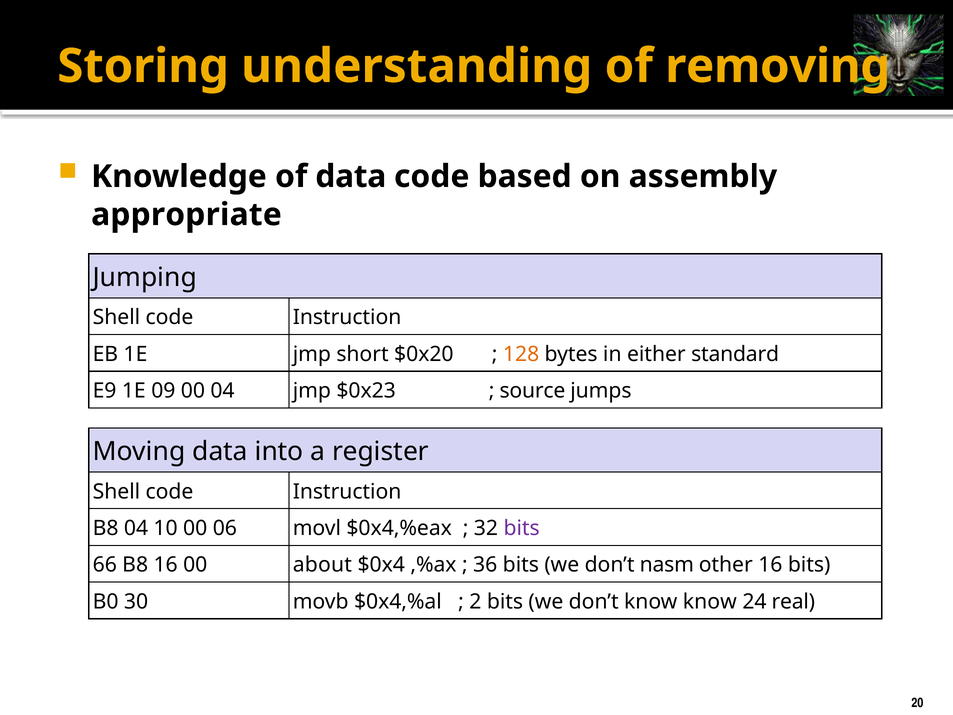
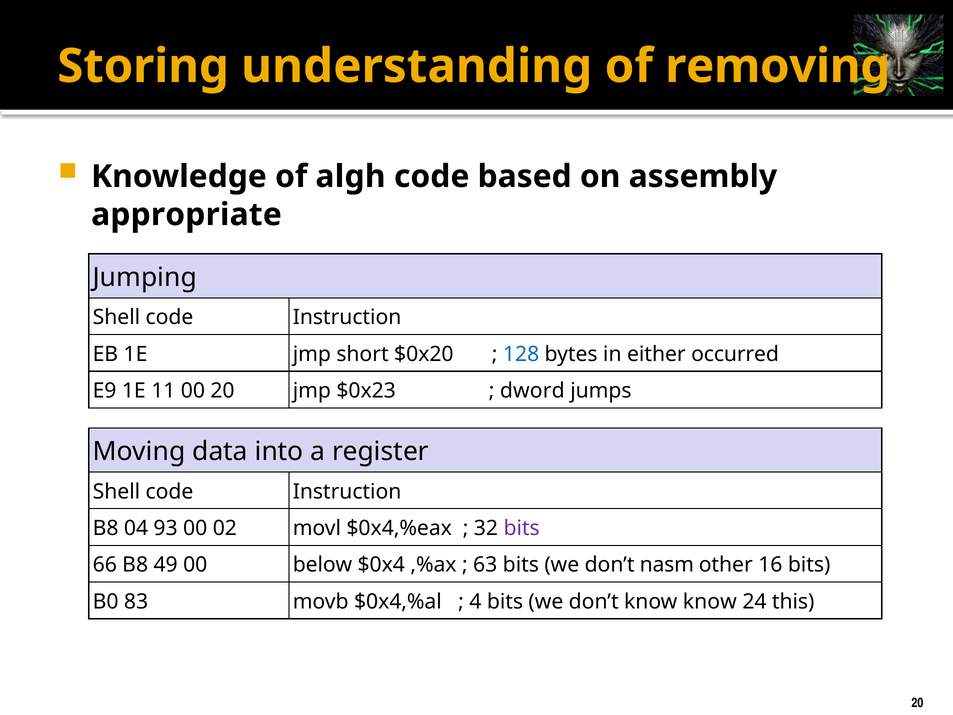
of data: data -> algh (350, 176)
128 colour: orange -> blue (521, 354)
standard: standard -> occurred (735, 354)
09: 09 -> 11 (163, 391)
00 04: 04 -> 20 (222, 391)
source: source -> dword (532, 391)
10: 10 -> 93 (166, 528)
06: 06 -> 02 (225, 528)
B8 16: 16 -> 49 (166, 565)
about: about -> below (323, 565)
36: 36 -> 63 (485, 565)
30: 30 -> 83 (136, 601)
2: 2 -> 4 (475, 601)
real: real -> this (793, 601)
